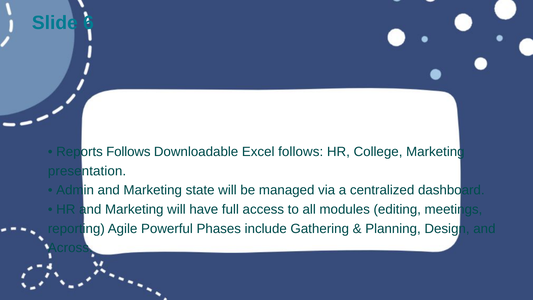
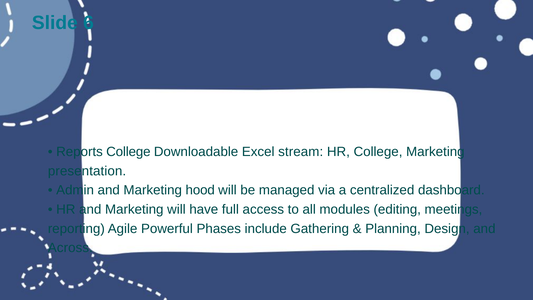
Reports Follows: Follows -> College (128, 152)
Excel follows: follows -> stream (301, 152)
state: state -> hood (200, 190)
